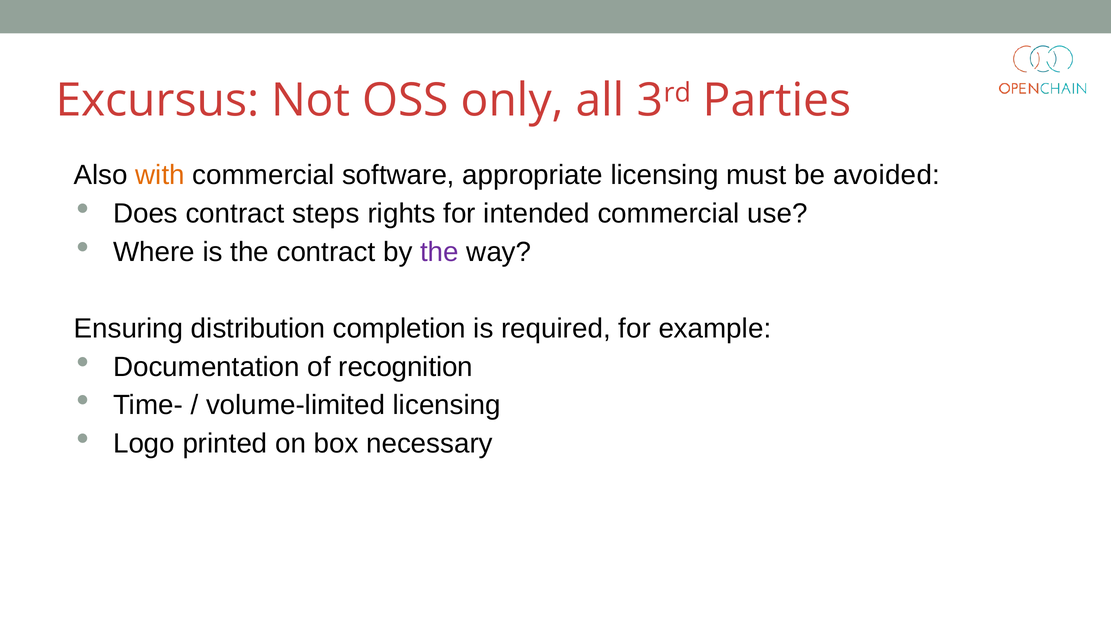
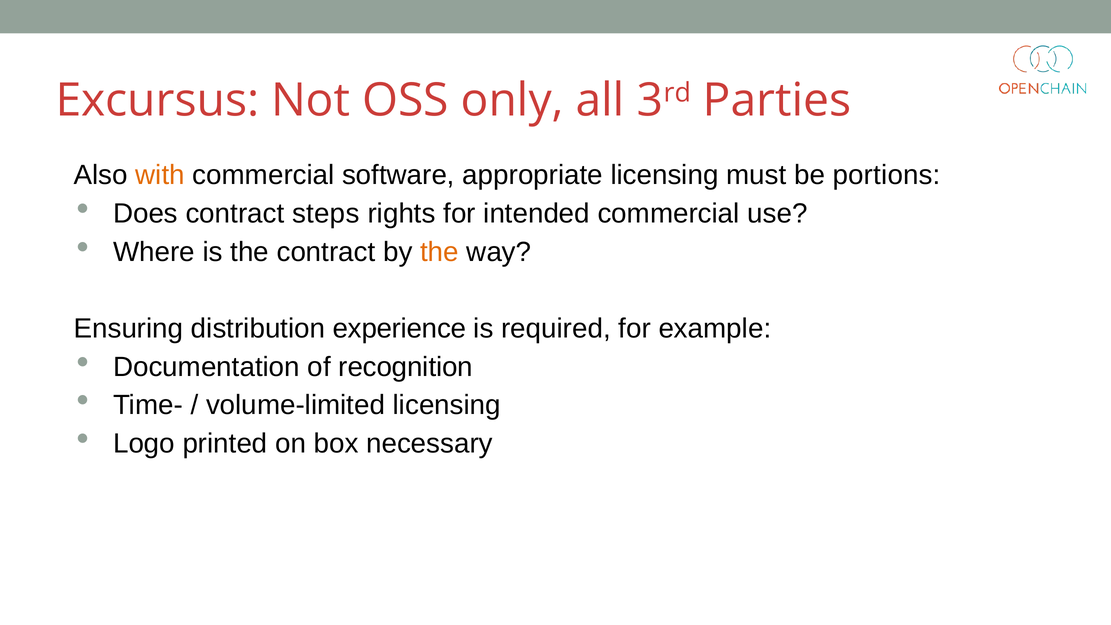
avoided: avoided -> portions (887, 175)
the colour: purple -> orange (439, 252)
completion: completion -> experience (399, 329)
